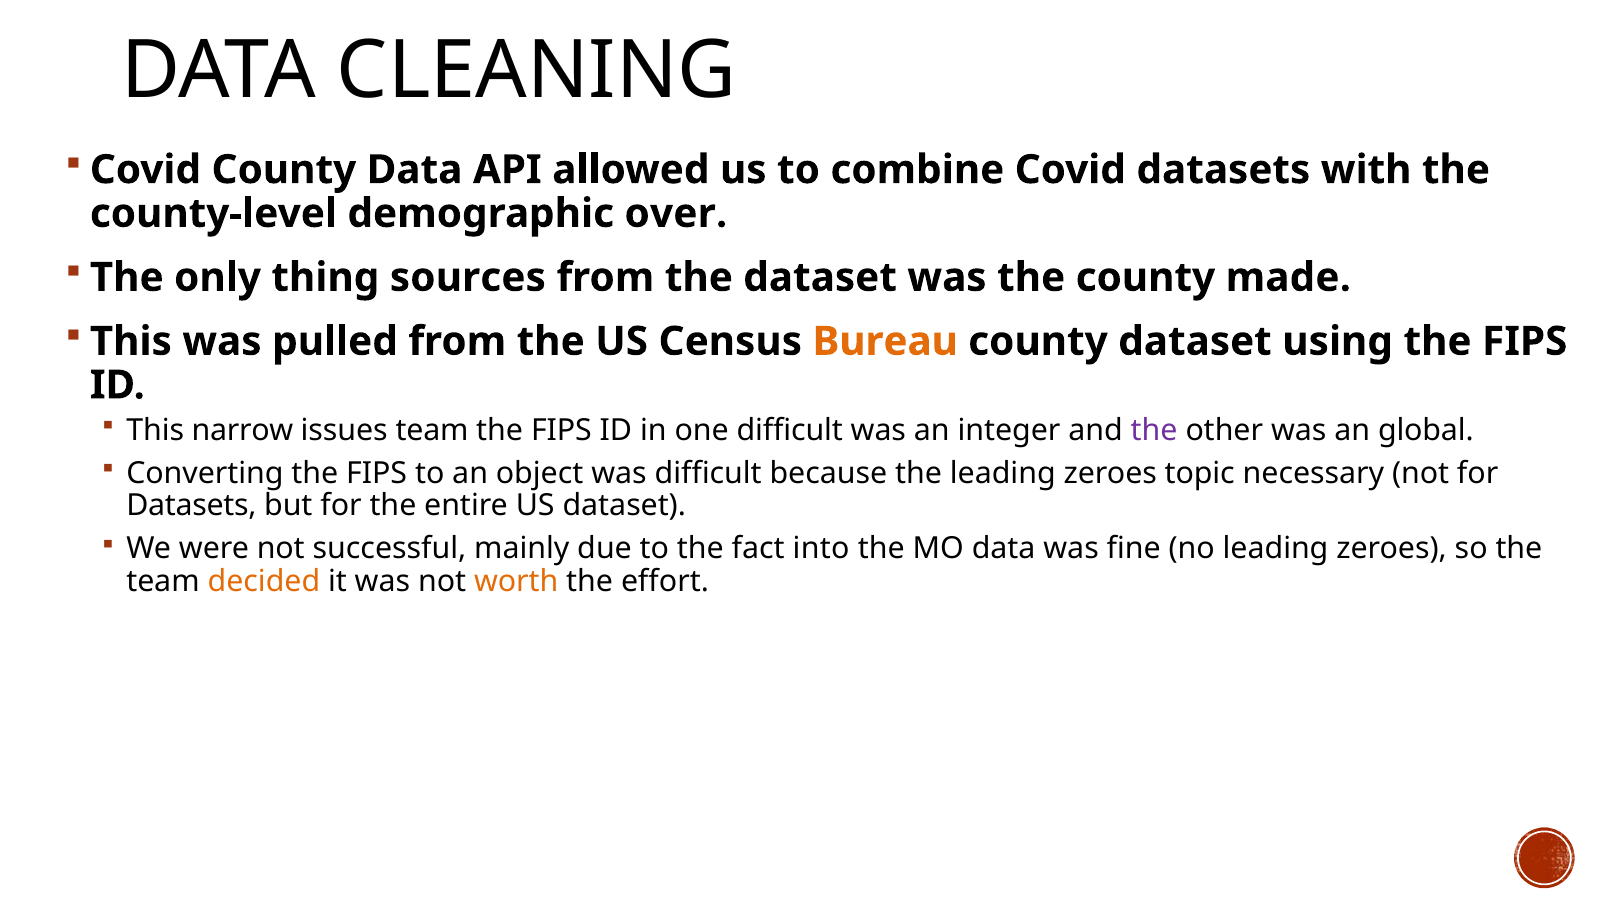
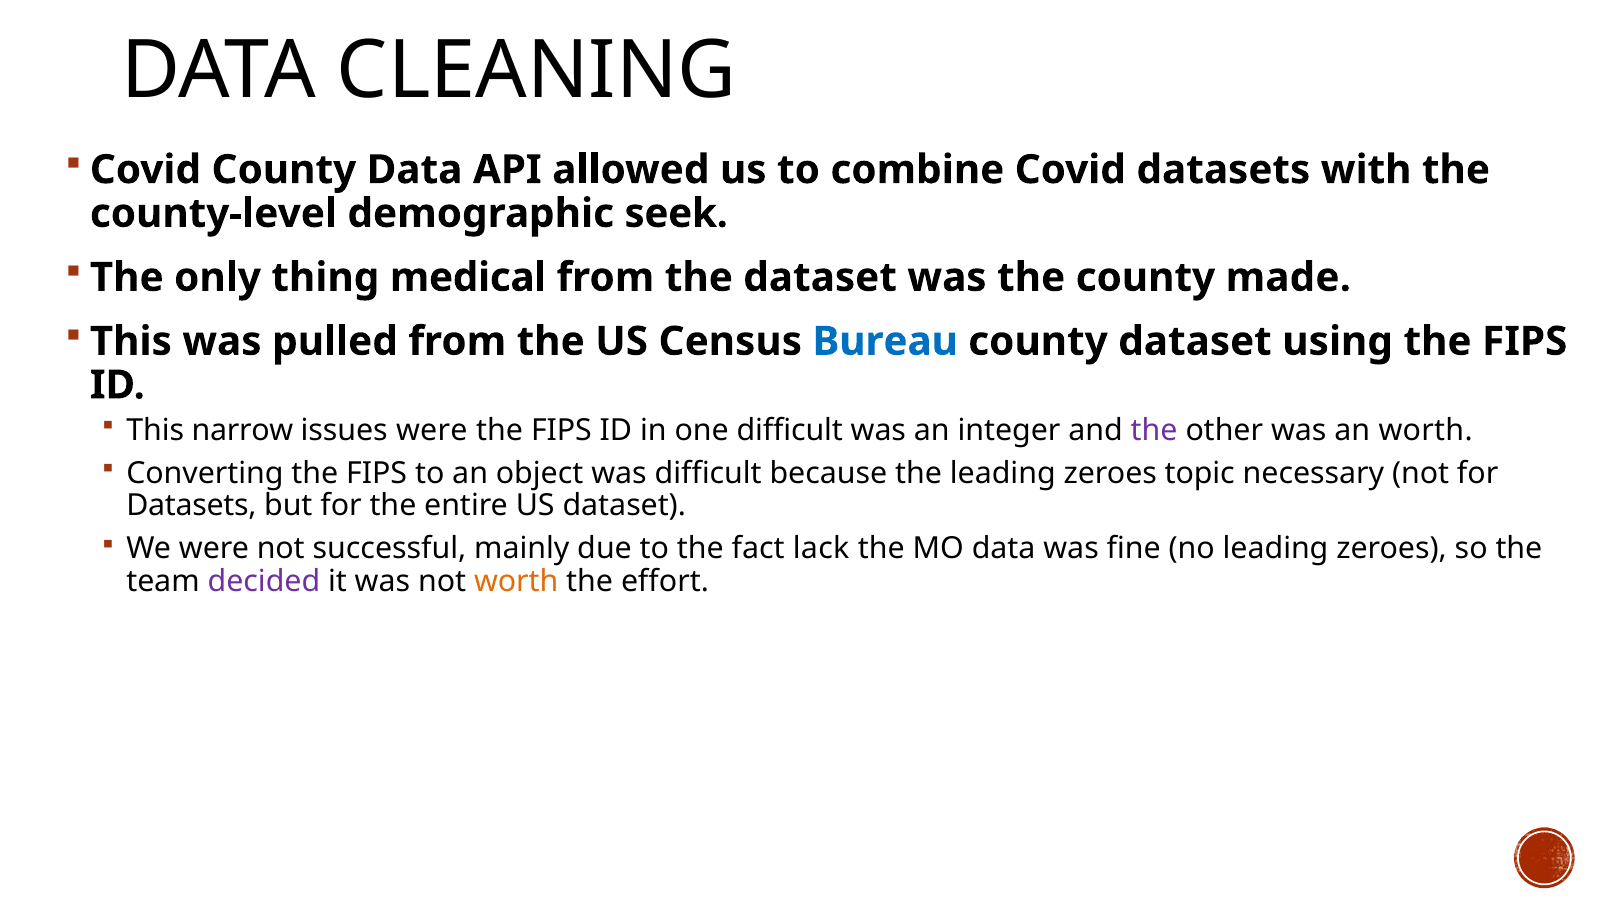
over: over -> seek (676, 213)
sources: sources -> medical (468, 277)
Bureau colour: orange -> blue (885, 341)
issues team: team -> were (432, 430)
an global: global -> worth (1426, 430)
into: into -> lack (821, 549)
decided colour: orange -> purple (264, 581)
